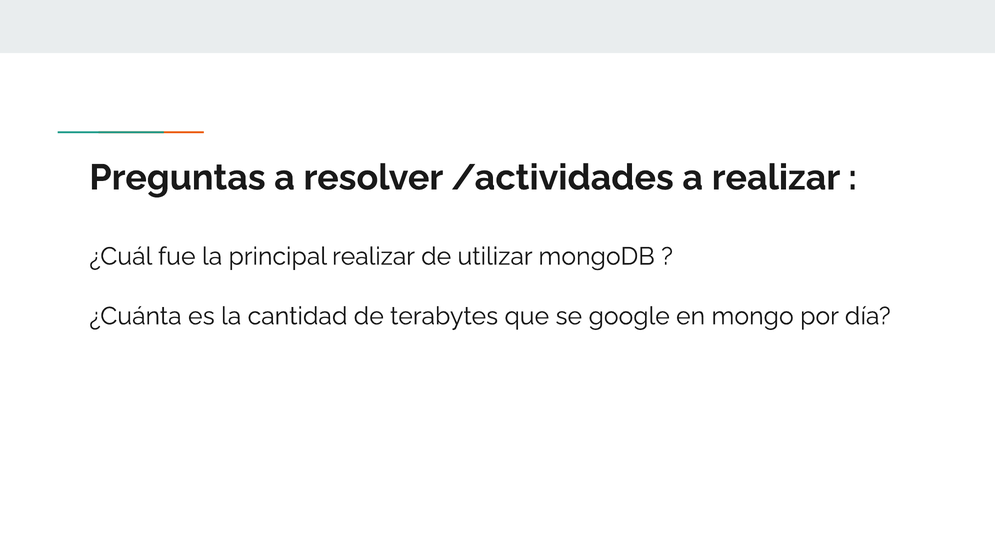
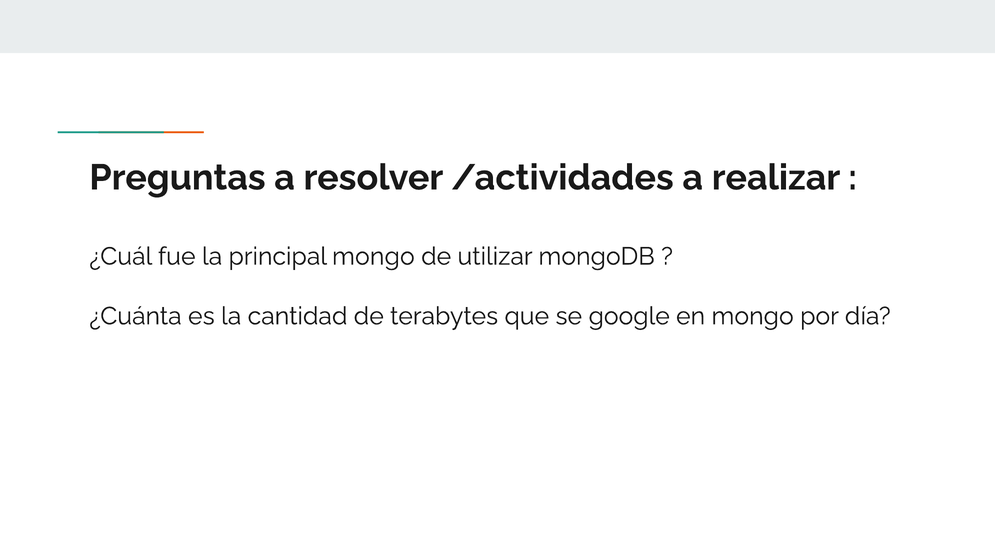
principal realizar: realizar -> mongo (373, 256)
